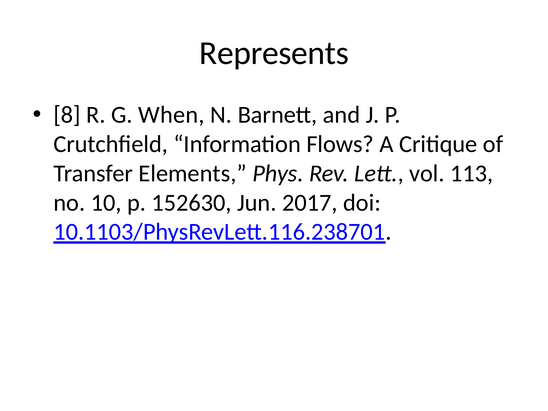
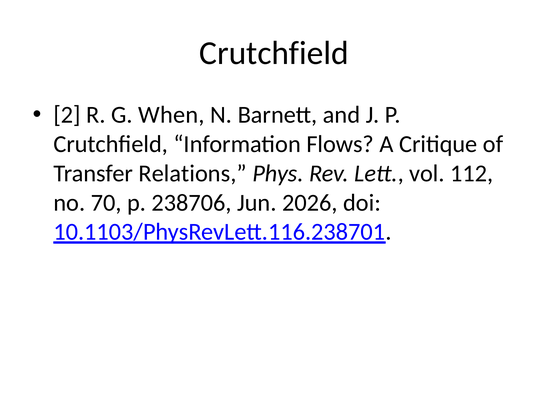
Represents: Represents -> Crutchfield (274, 53)
8: 8 -> 2 (67, 115)
Elements: Elements -> Relations (193, 173)
113: 113 -> 112 (472, 173)
10: 10 -> 70 (106, 203)
152630: 152630 -> 238706 (192, 203)
2017: 2017 -> 2026 (310, 203)
